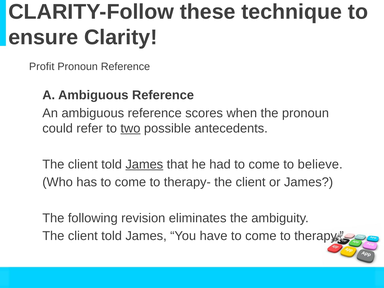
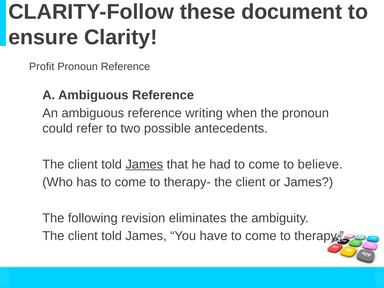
technique: technique -> document (292, 12)
scores: scores -> writing (204, 113)
two underline: present -> none (130, 128)
